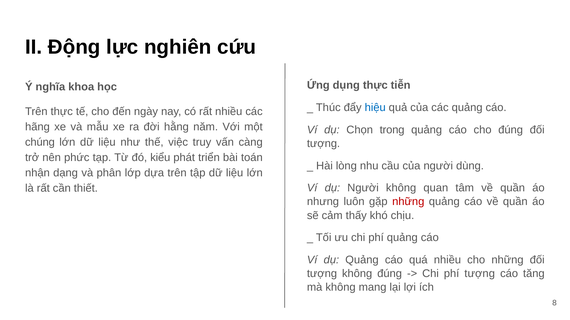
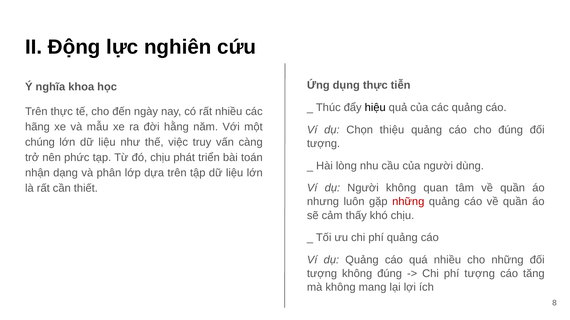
hiệu colour: blue -> black (375, 108)
trong: trong -> thiệu (392, 130)
đó kiểu: kiểu -> chịu (160, 158)
